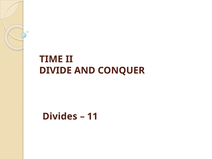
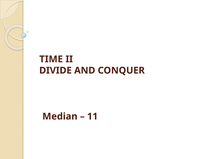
Divides: Divides -> Median (60, 116)
